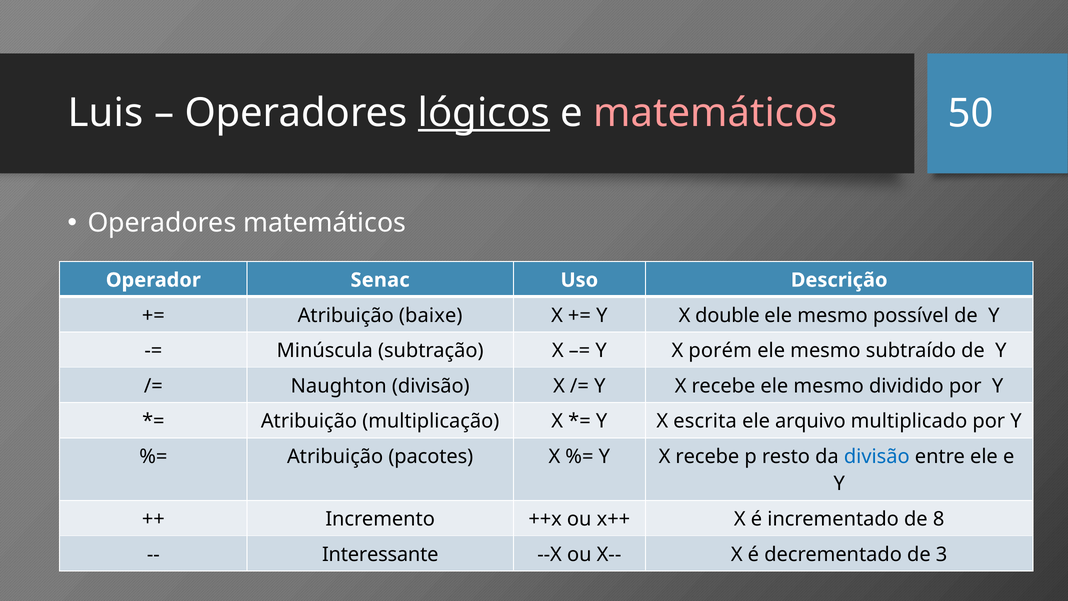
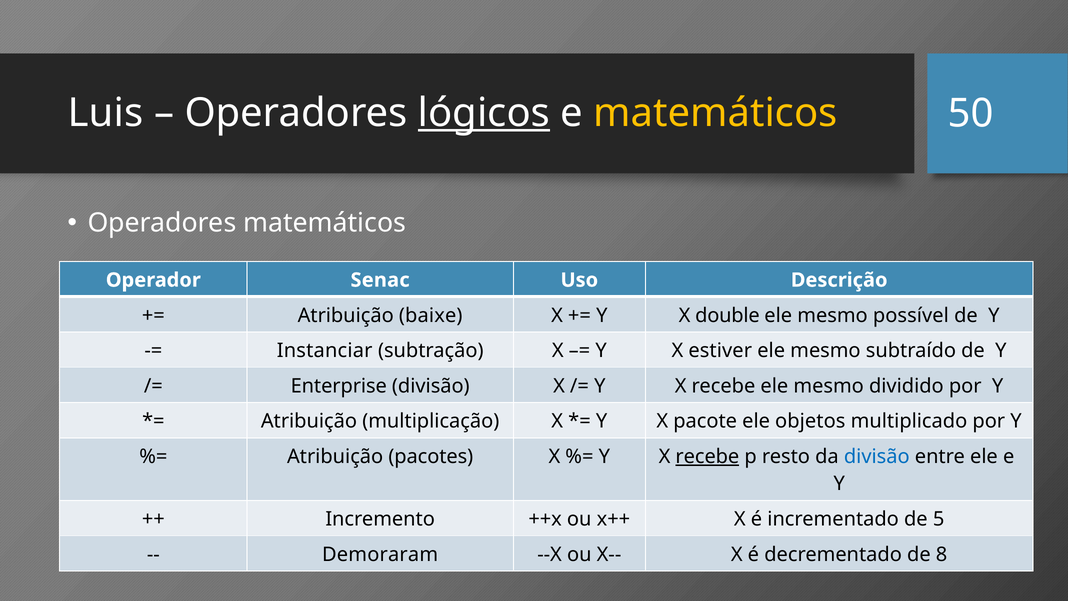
matemáticos colour: pink -> yellow (715, 113)
Minúscula: Minúscula -> Instanciar (325, 351)
porém: porém -> estiver (720, 351)
Naughton: Naughton -> Enterprise (339, 386)
escrita: escrita -> pacote (705, 421)
arquivo: arquivo -> objetos (810, 421)
recebe underline: none -> present (707, 456)
8: 8 -> 5 (939, 519)
Interessante: Interessante -> Demoraram (380, 554)
3: 3 -> 8 (942, 554)
